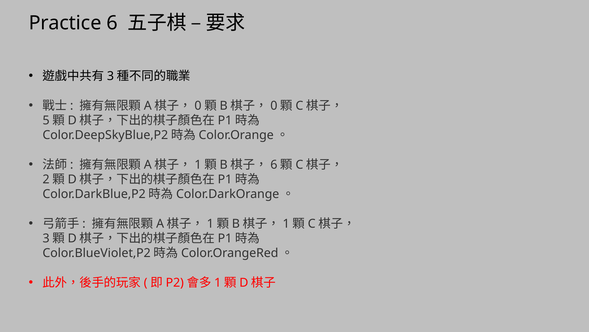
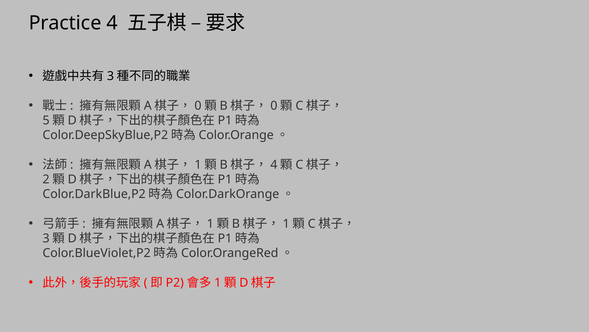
Practice 6: 6 -> 4 (112, 23)
6: 6 -> 4 (274, 164)
